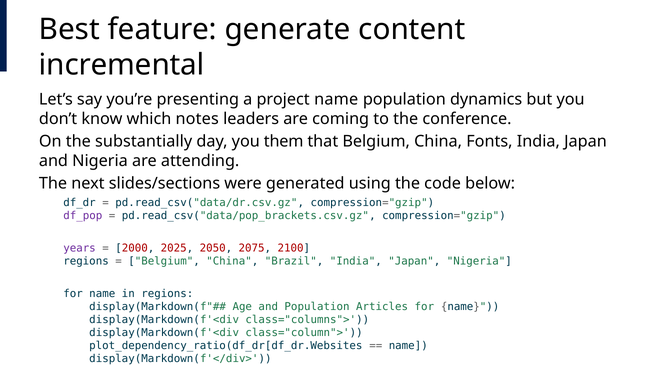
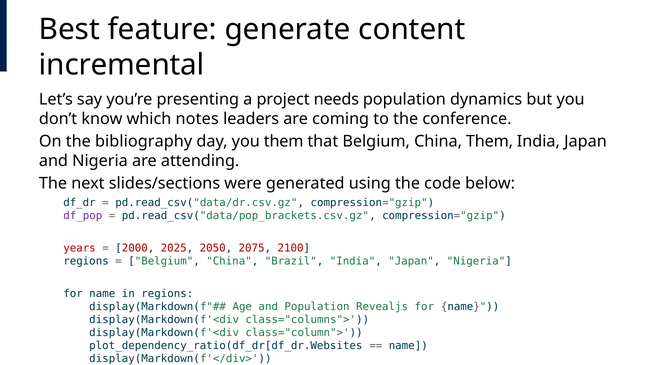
project name: name -> needs (336, 99)
substantially: substantially -> bibliography (144, 141)
China Fonts: Fonts -> Them (490, 141)
years colour: purple -> red (80, 248)
Articles: Articles -> Revealjs (382, 307)
